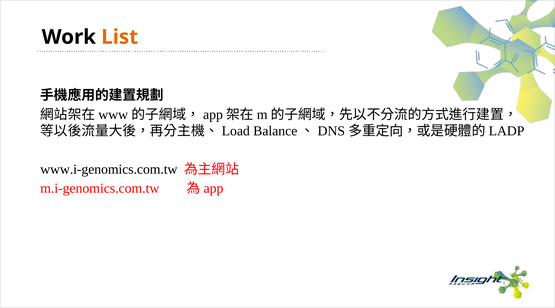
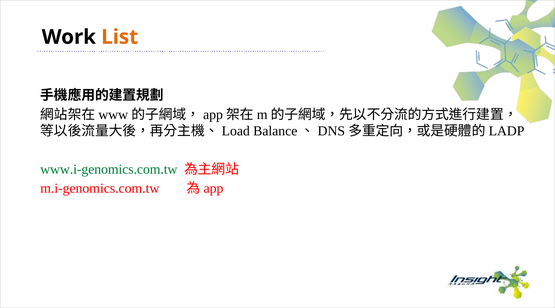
www.i-genomics.com.tw colour: black -> green (109, 169)
